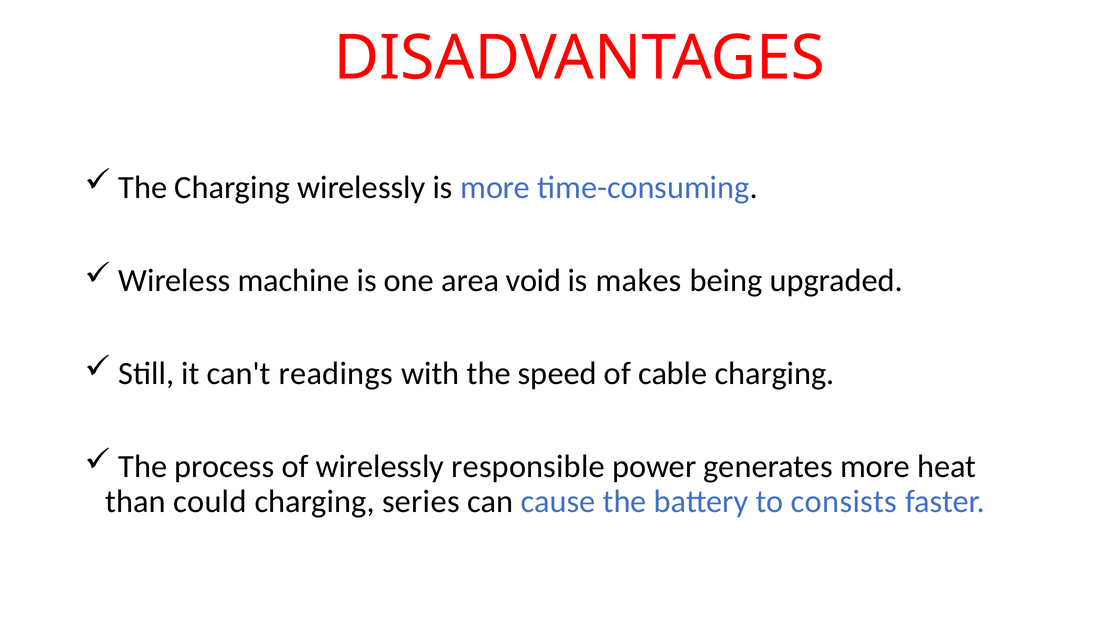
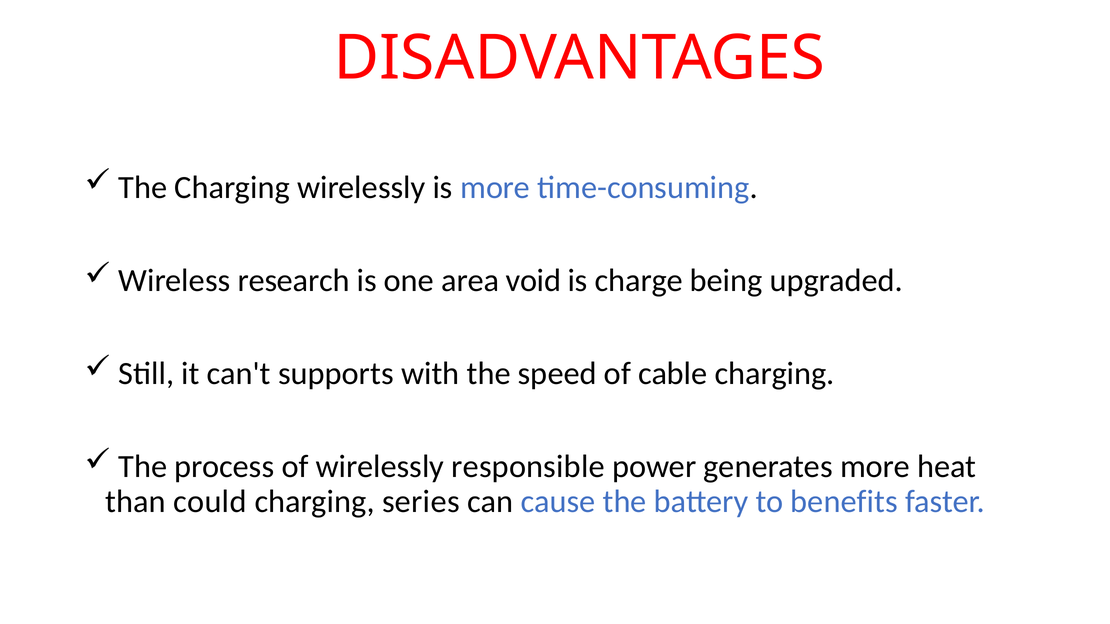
machine: machine -> research (294, 281)
makes: makes -> charge (639, 281)
readings: readings -> supports (336, 374)
consists: consists -> benefits (844, 502)
